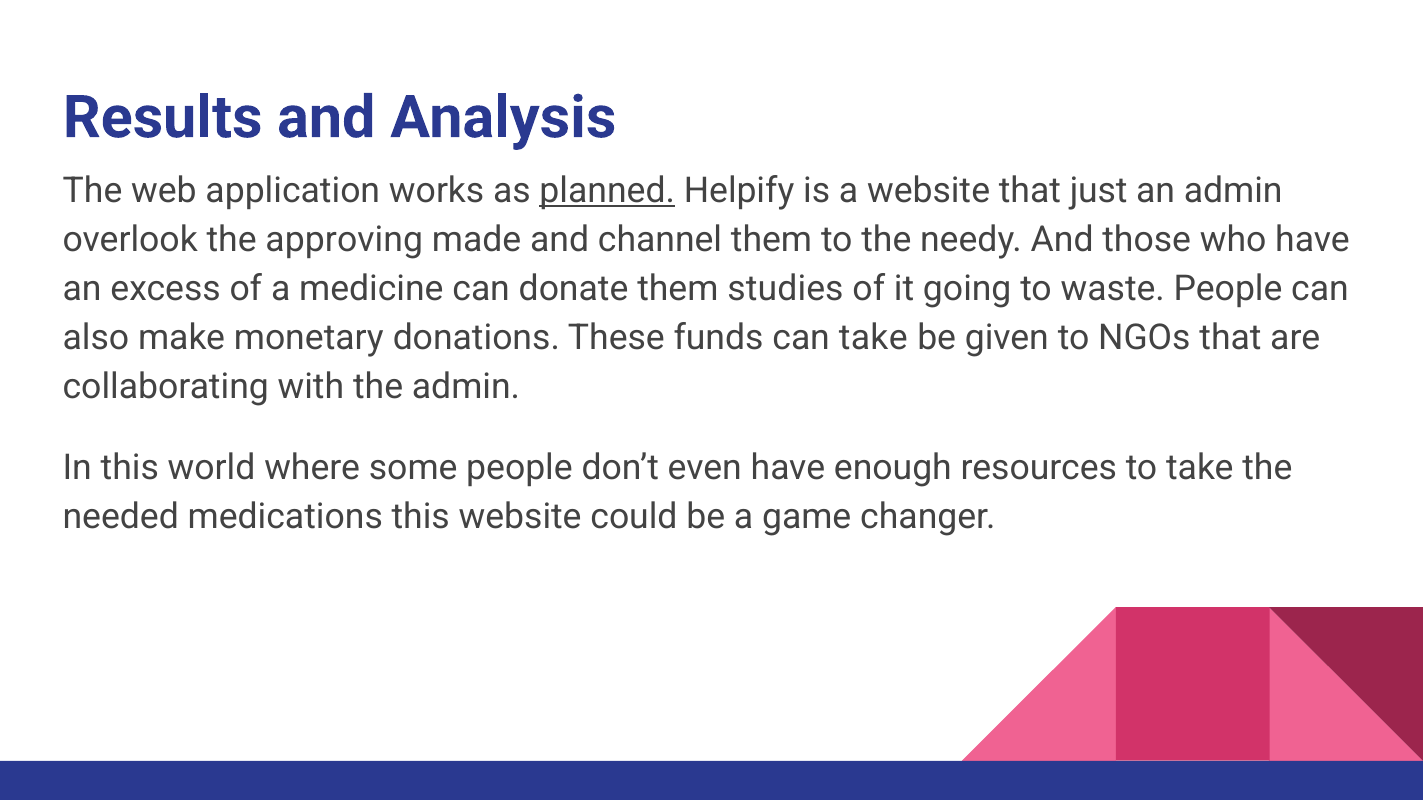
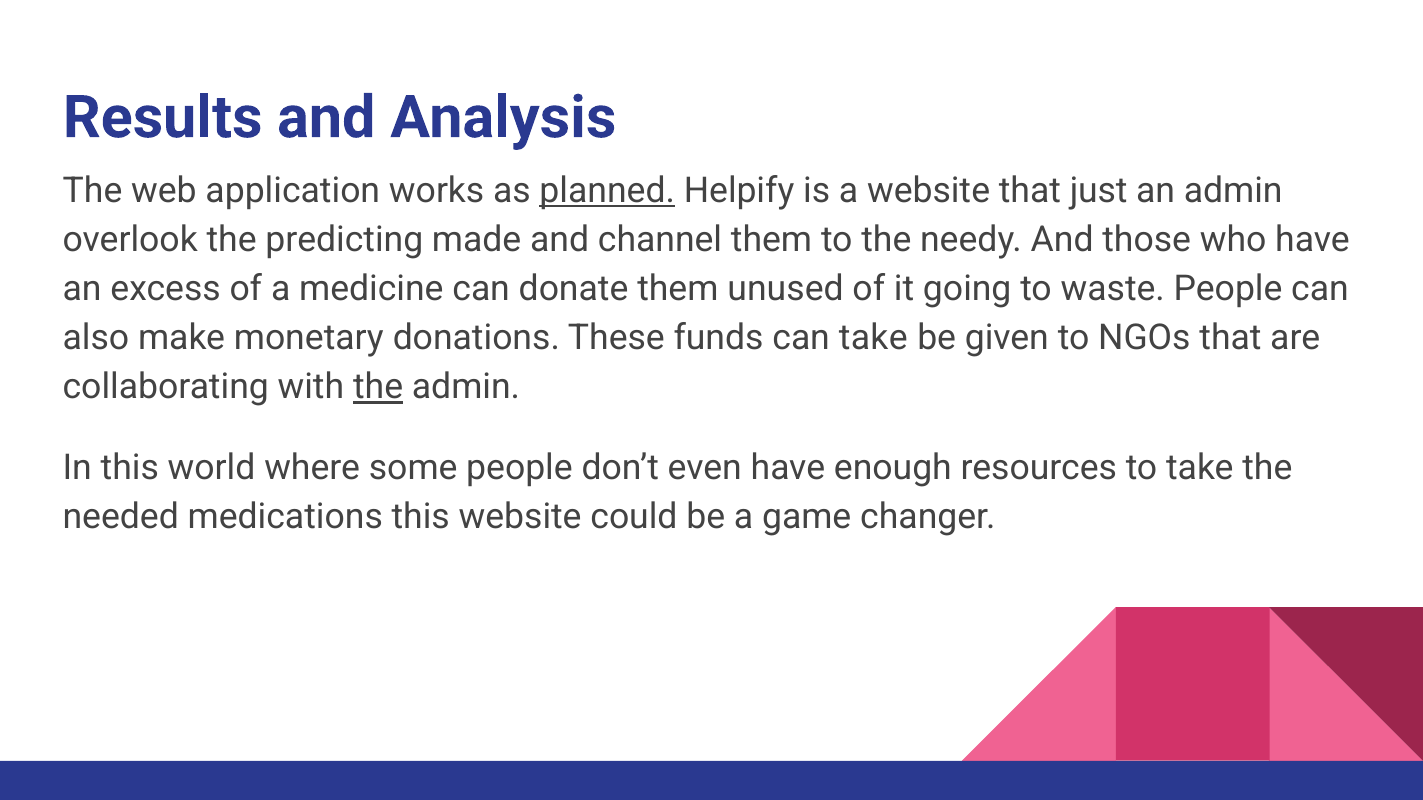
approving: approving -> predicting (344, 240)
studies: studies -> unused (786, 289)
the underline: none -> present (378, 387)
